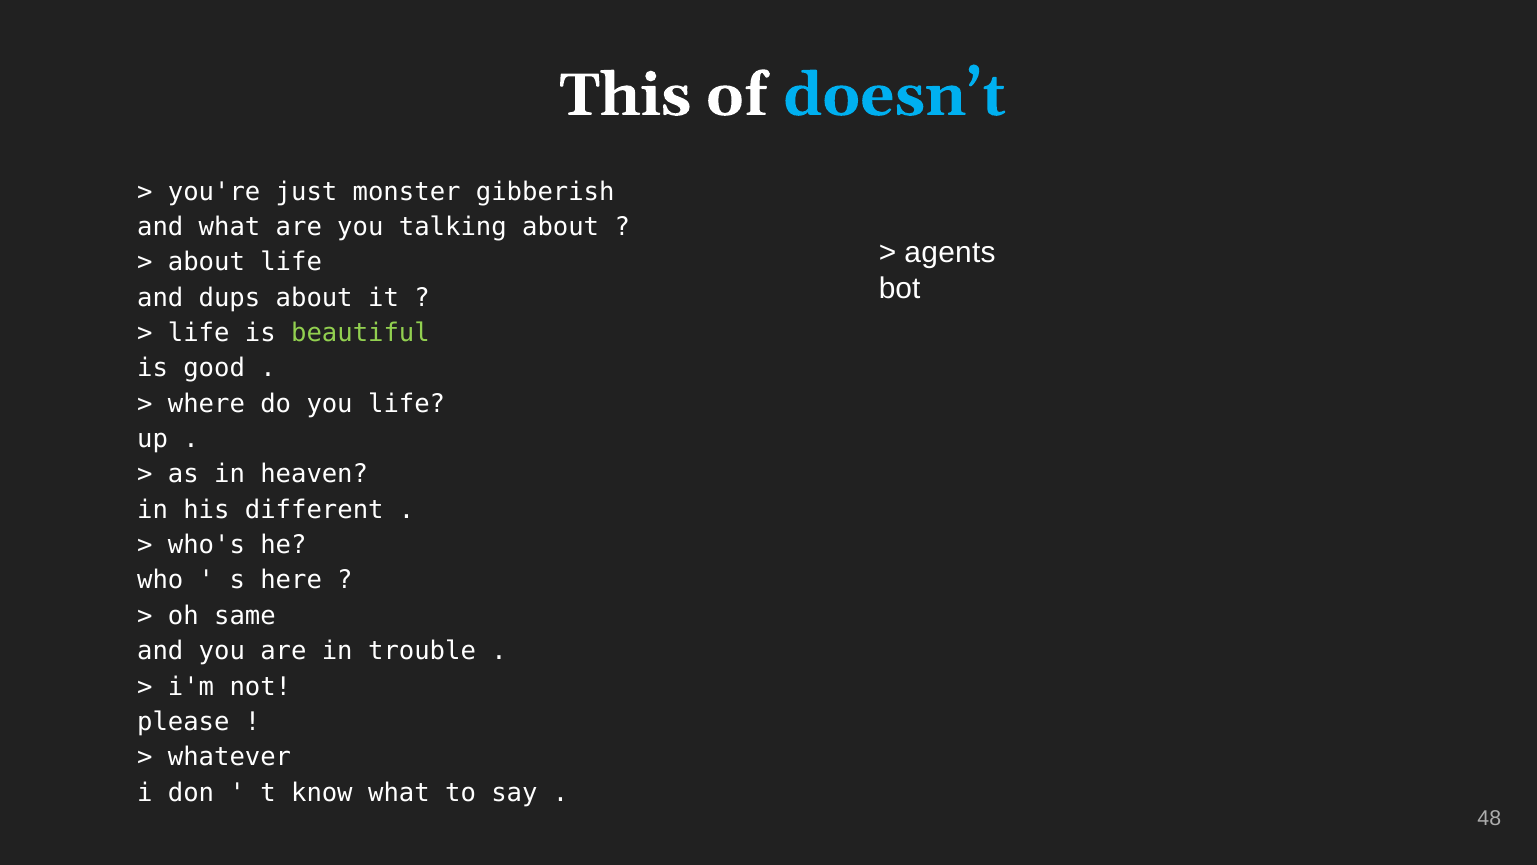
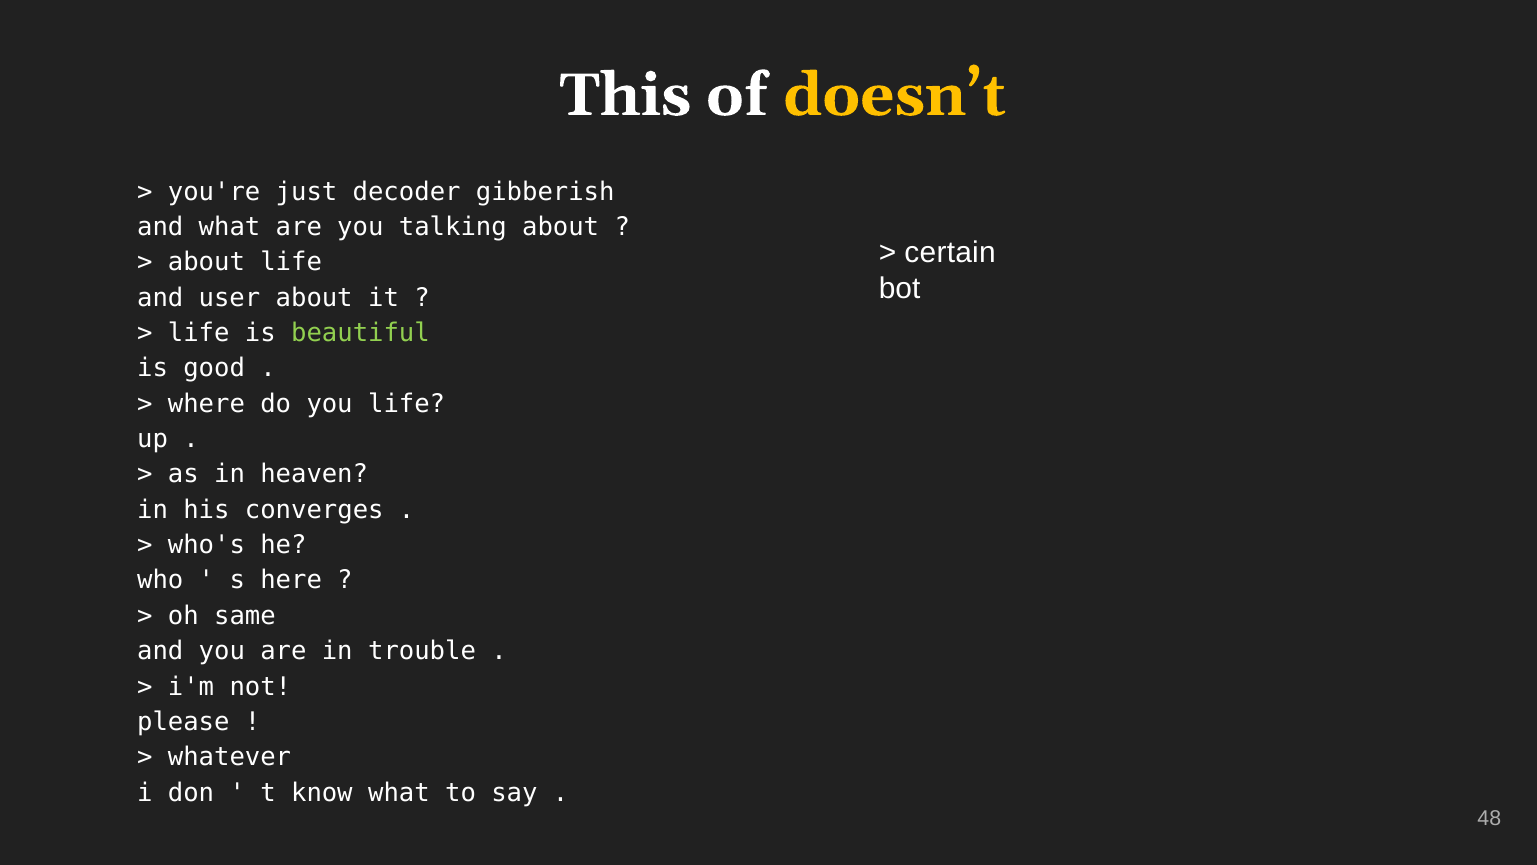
doesn’t colour: light blue -> yellow (894, 95)
monster: monster -> decoder (407, 191)
agents: agents -> certain (950, 252)
dups: dups -> user (229, 298)
different: different -> converges (314, 510)
